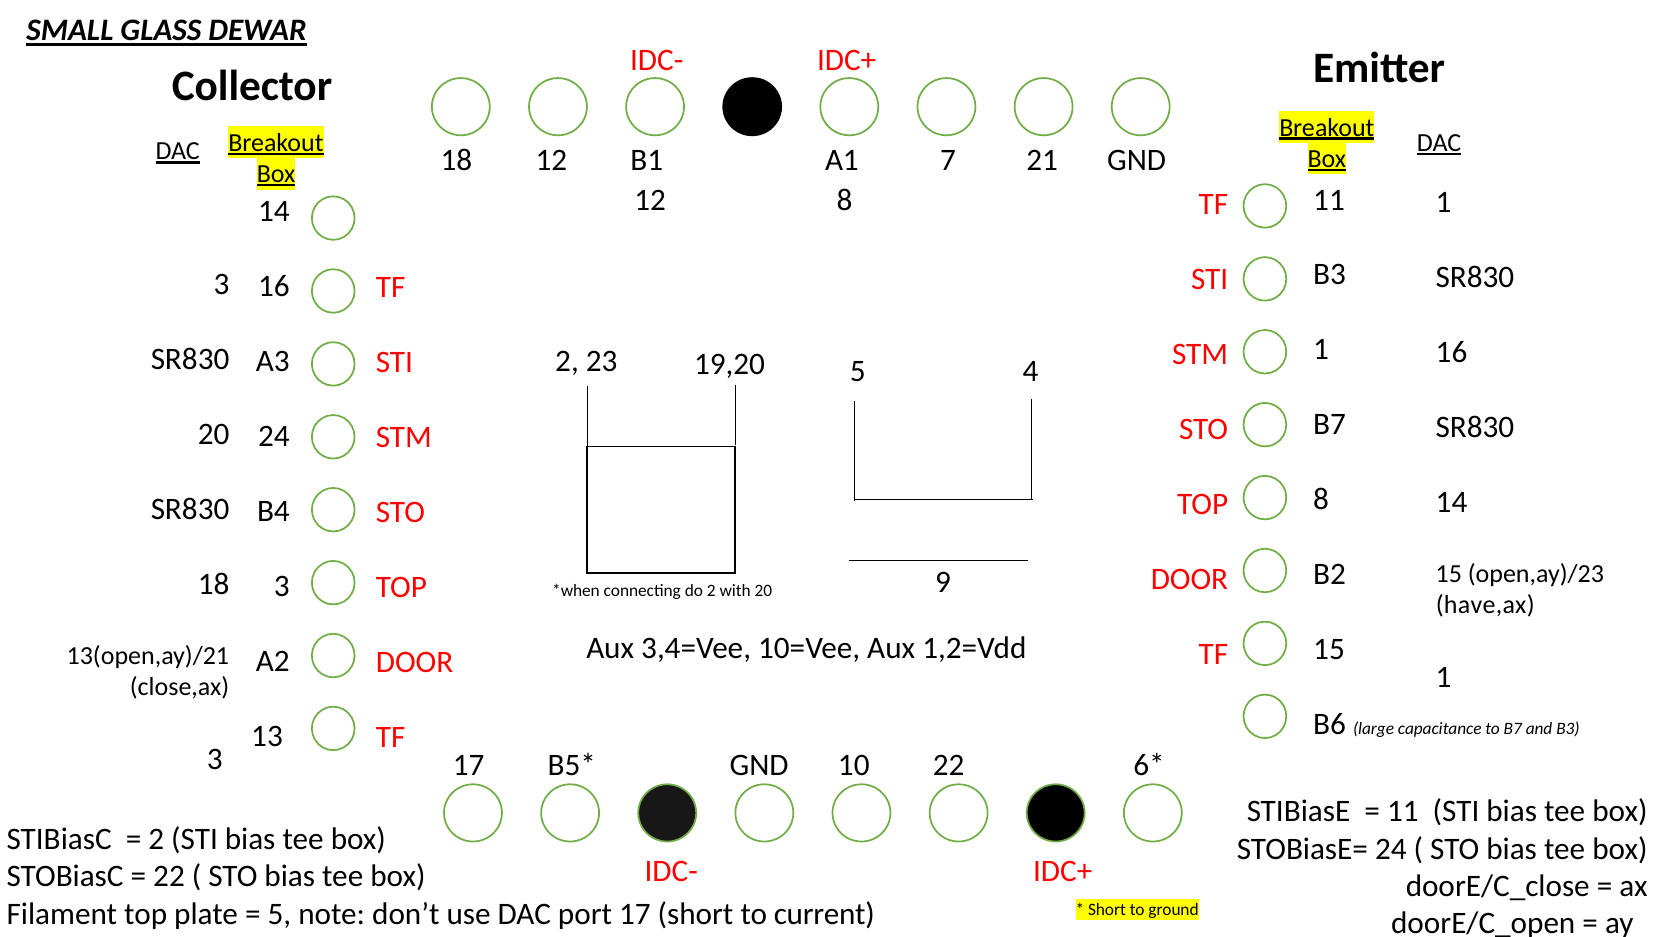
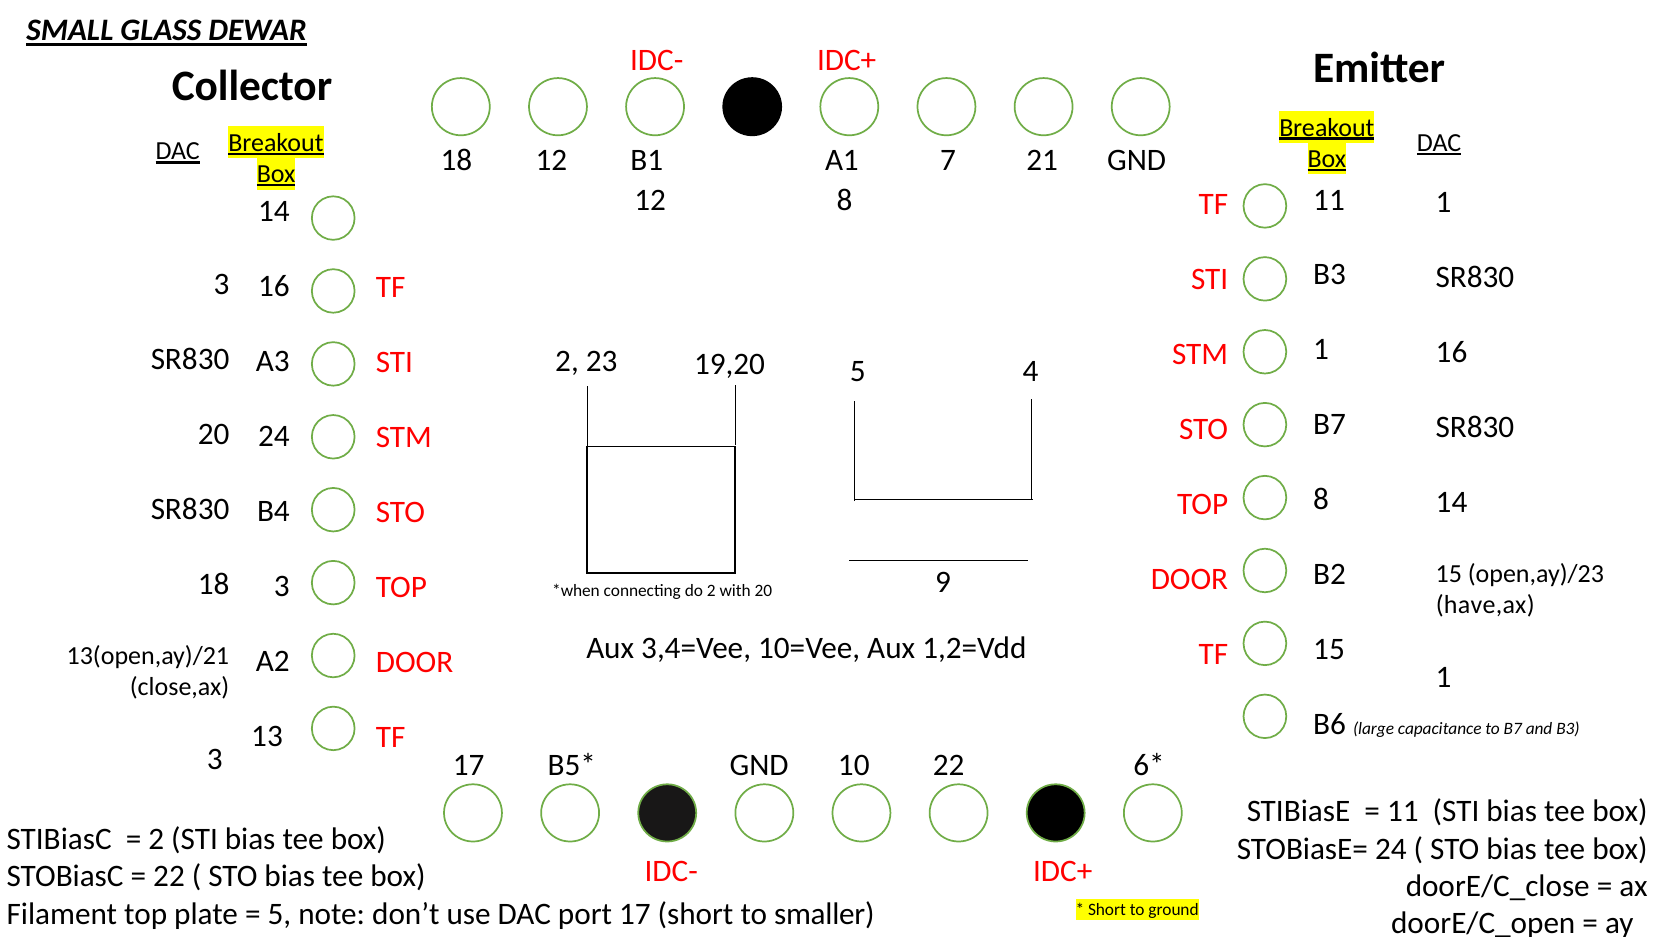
current: current -> smaller (824, 914)
